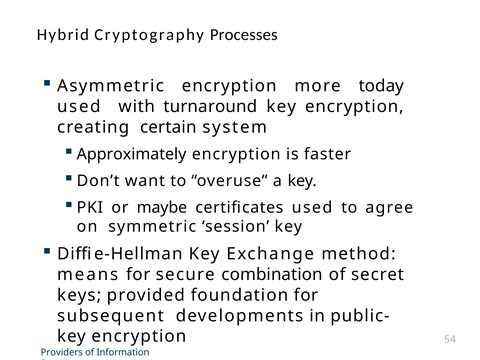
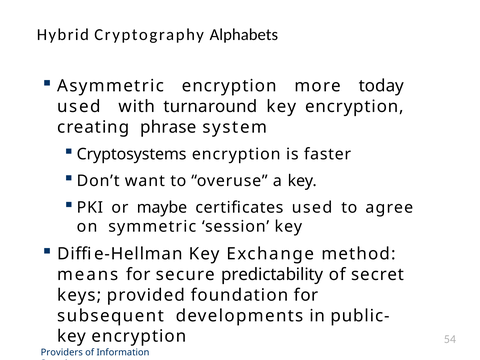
Processes: Processes -> Alphabets (244, 35)
certain: certain -> phrase (168, 127)
Approximately: Approximately -> Cryptosystems (132, 154)
combination: combination -> predictability (272, 275)
